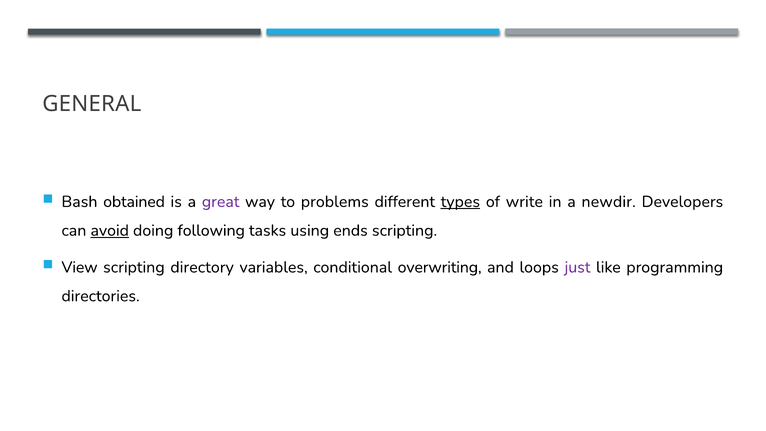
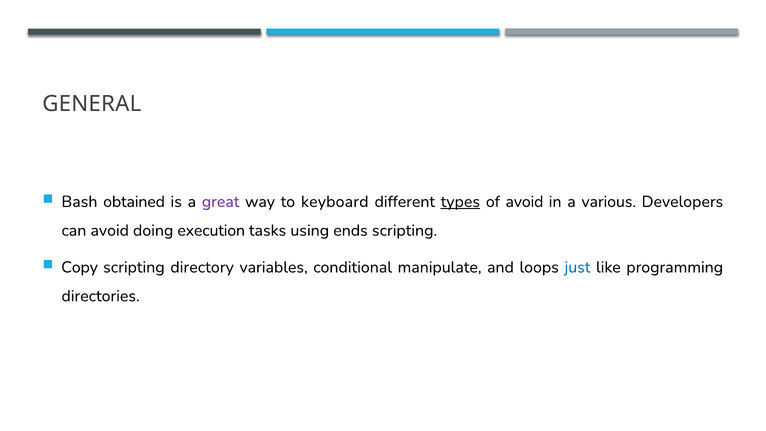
problems: problems -> keyboard (335, 202)
of write: write -> avoid (524, 202)
newdir: newdir -> various (609, 202)
avoid underline: present -> none (110, 230)
following: following -> execution (211, 230)
View: View -> Copy (80, 267)
overwriting: overwriting -> manipulate (440, 267)
just colour: purple -> blue (577, 267)
